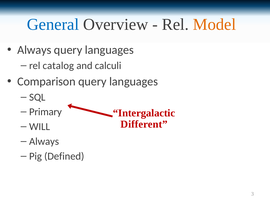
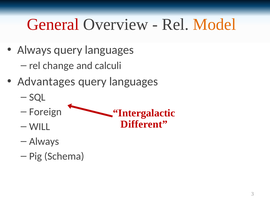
General colour: blue -> red (53, 24)
catalog: catalog -> change (58, 65)
Comparison: Comparison -> Advantages (46, 81)
Primary: Primary -> Foreign (45, 112)
Defined: Defined -> Schema (64, 156)
